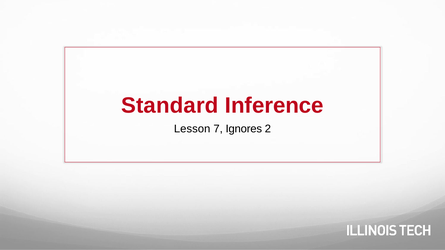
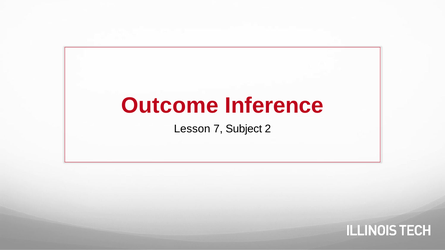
Standard: Standard -> Outcome (170, 106)
Ignores: Ignores -> Subject (244, 129)
